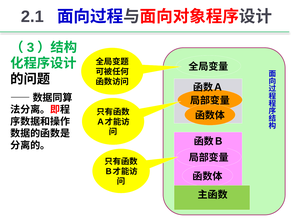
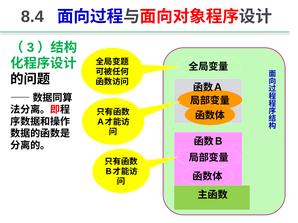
2.1: 2.1 -> 8.4 (32, 17)
